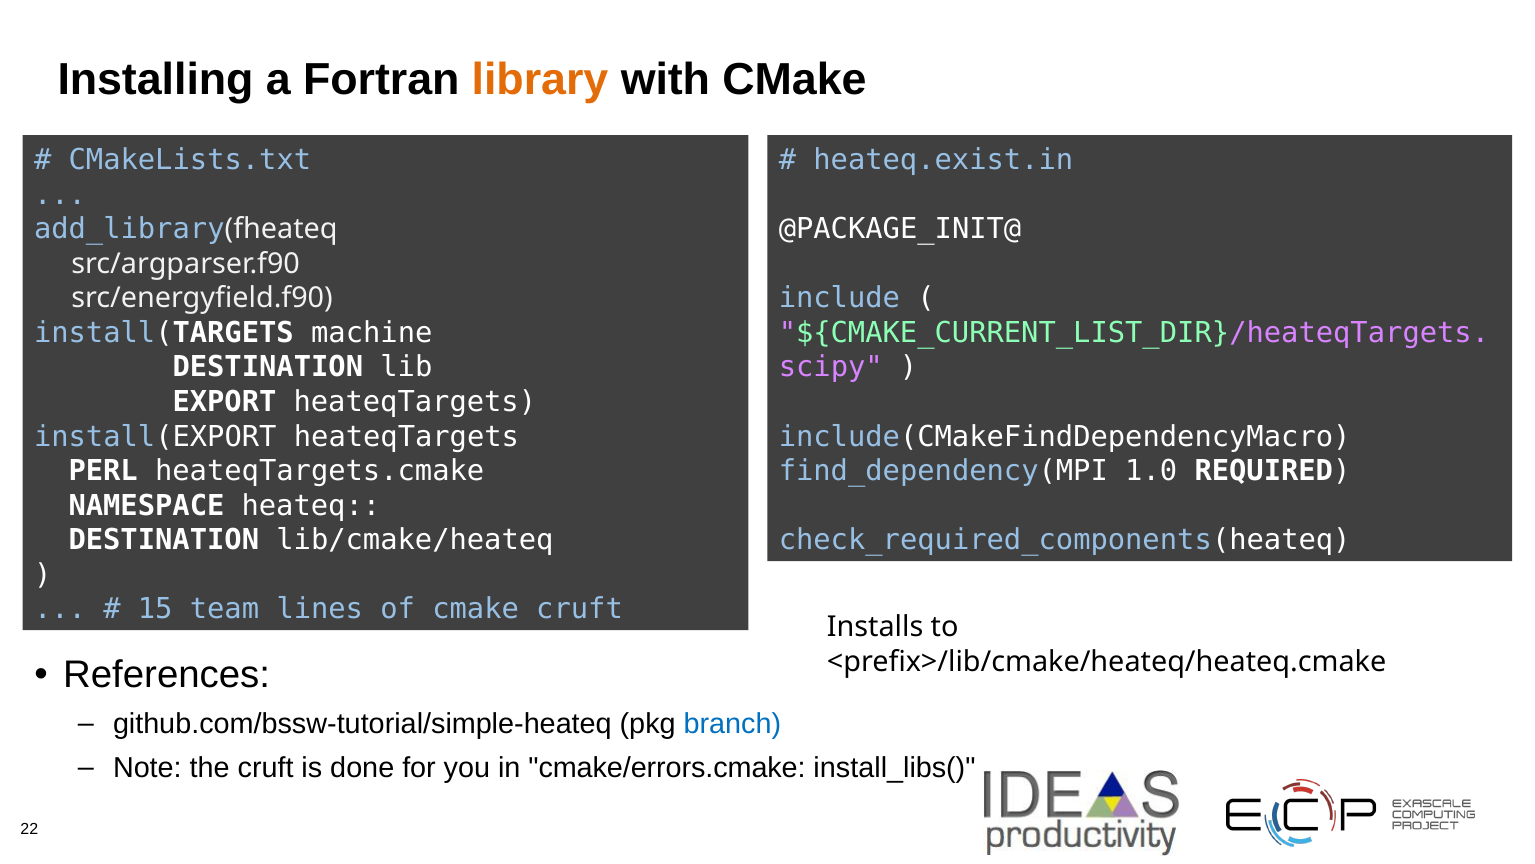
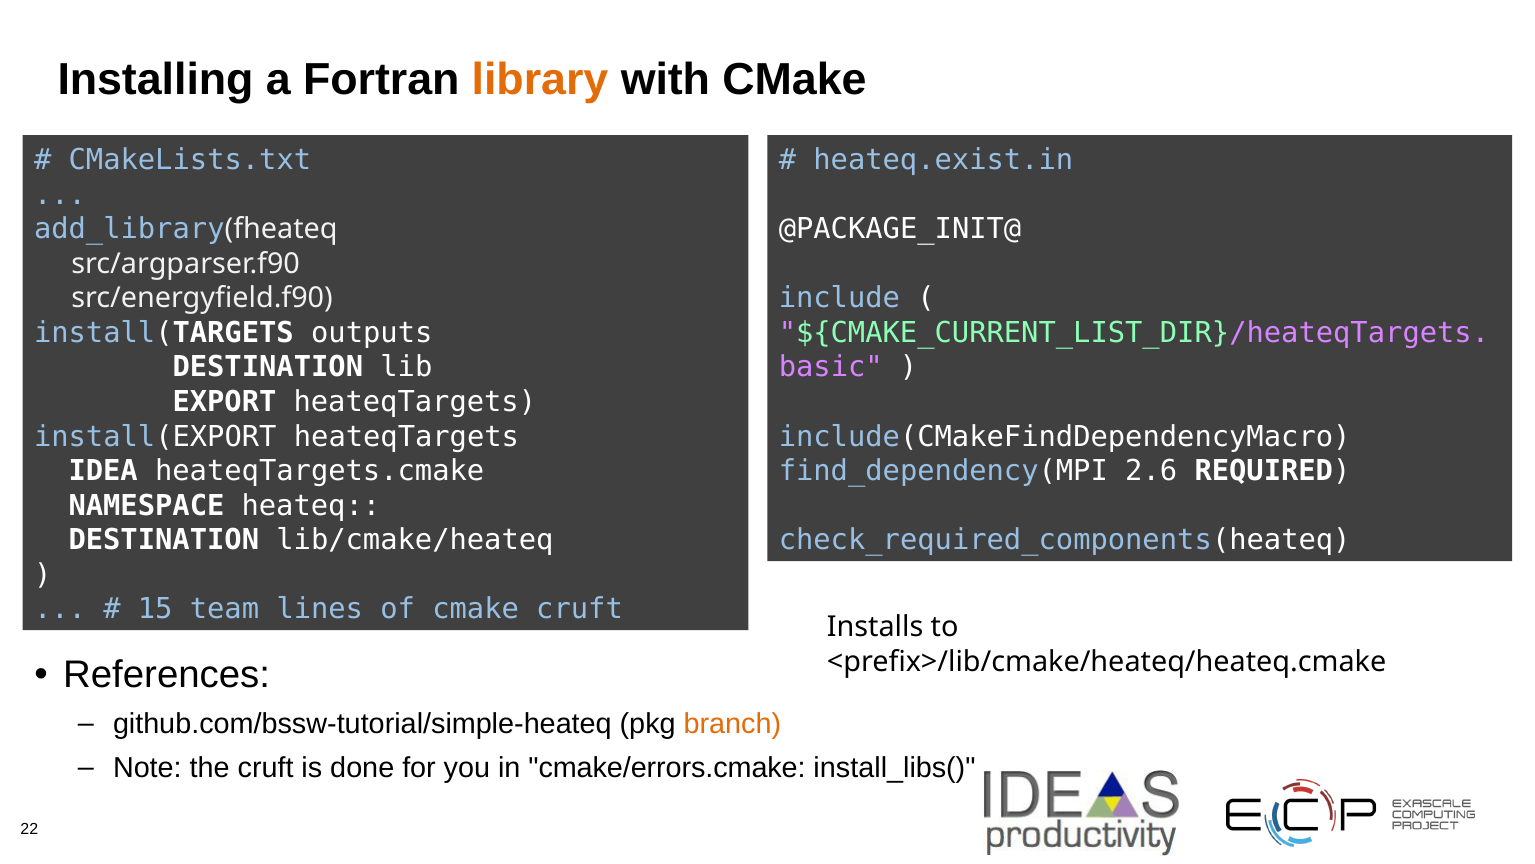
machine: machine -> outputs (372, 333)
scipy: scipy -> basic (831, 367)
PERL: PERL -> IDEA (103, 471)
1.0: 1.0 -> 2.6 (1151, 471)
branch colour: blue -> orange (732, 724)
